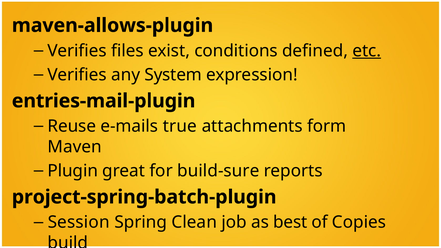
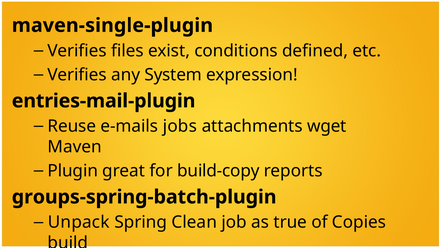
maven-allows-plugin: maven-allows-plugin -> maven-single-plugin (112, 25)
etc underline: present -> none (367, 51)
true: true -> jobs (180, 126)
form: form -> wget (327, 126)
build-sure: build-sure -> build-copy (218, 171)
project-spring-batch-plugin: project-spring-batch-plugin -> groups-spring-batch-plugin (144, 197)
Session: Session -> Unpack (79, 222)
best: best -> true (290, 222)
